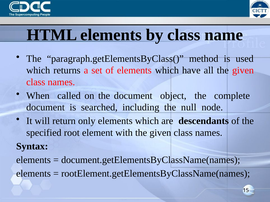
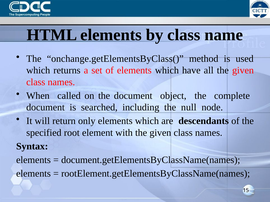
paragraph.getElementsByClass(: paragraph.getElementsByClass( -> onchange.getElementsByClass( (115, 59)
